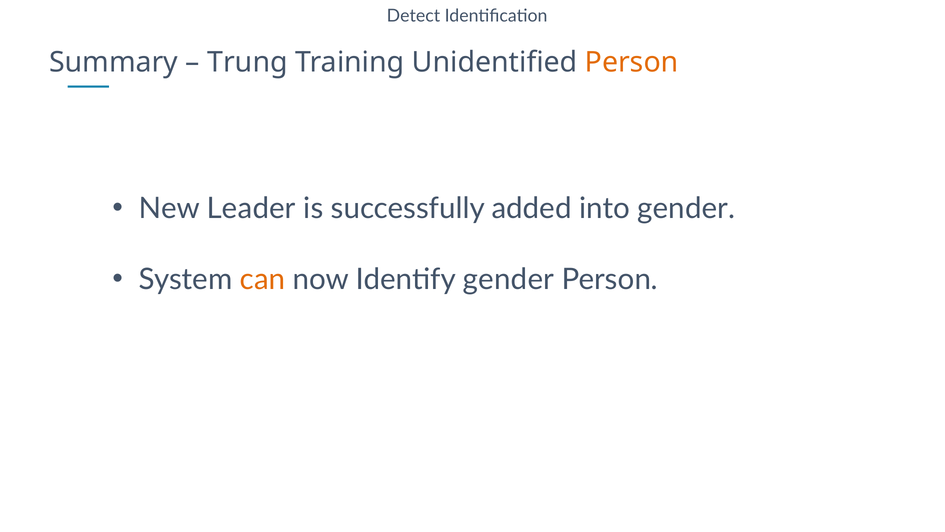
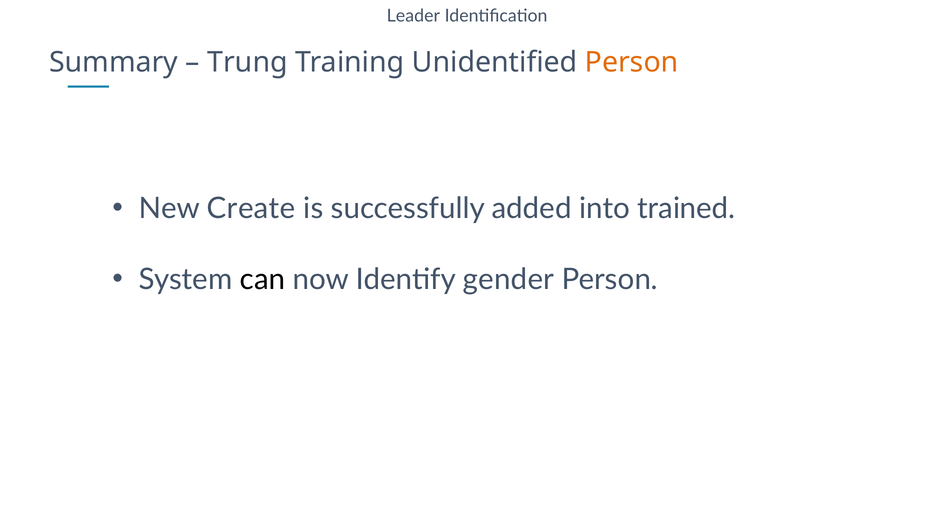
Detect: Detect -> Leader (413, 16)
Leader: Leader -> Create (251, 209)
into gender: gender -> trained (686, 209)
can colour: orange -> black (263, 279)
